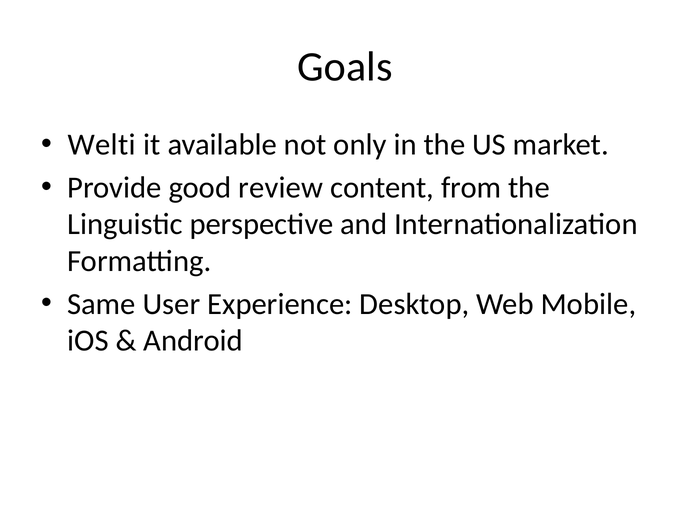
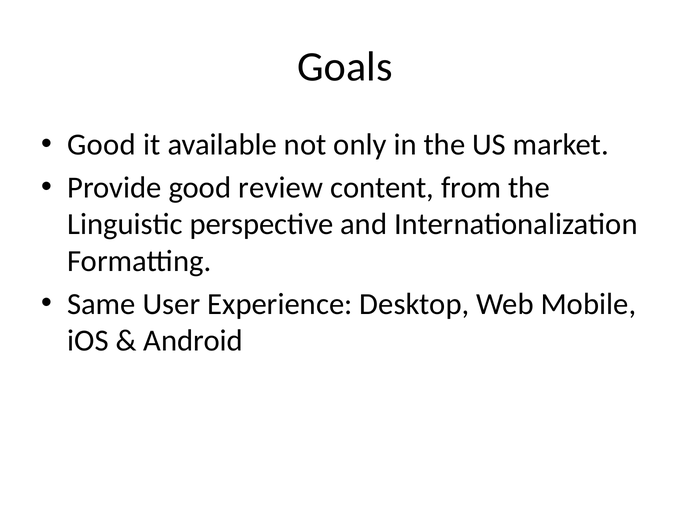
Welti: Welti -> Good (102, 145)
